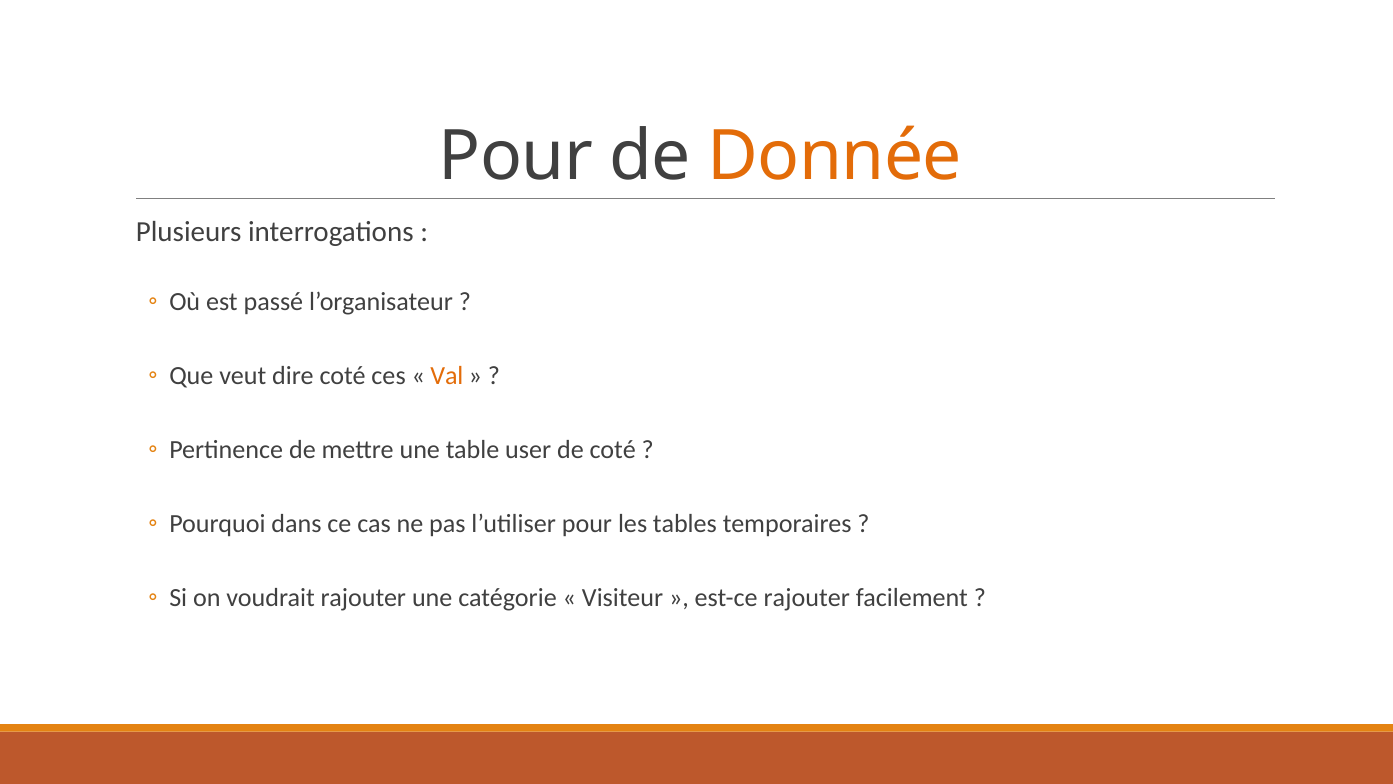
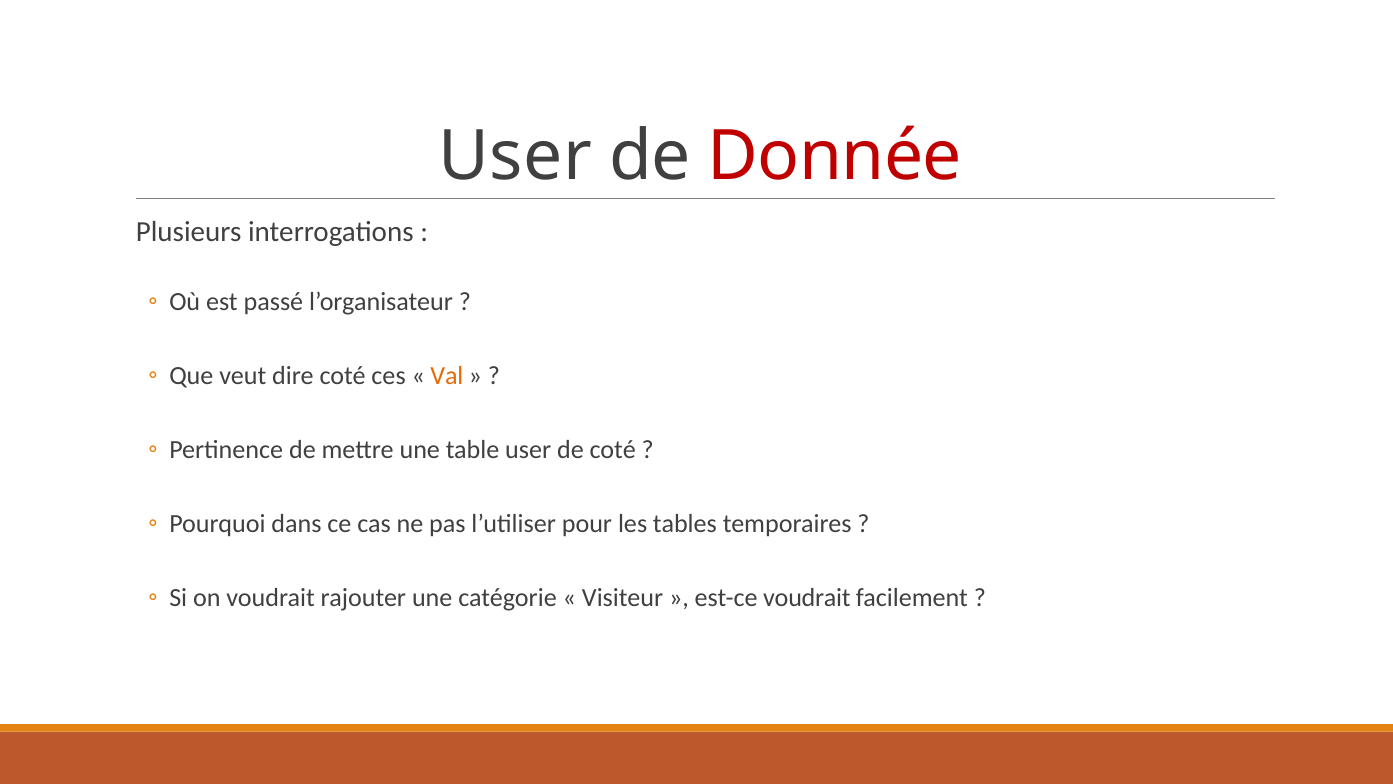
Pour: Pour -> User (515, 156)
Donnée colour: orange -> red (835, 156)
est-ce rajouter: rajouter -> voudrait (807, 597)
